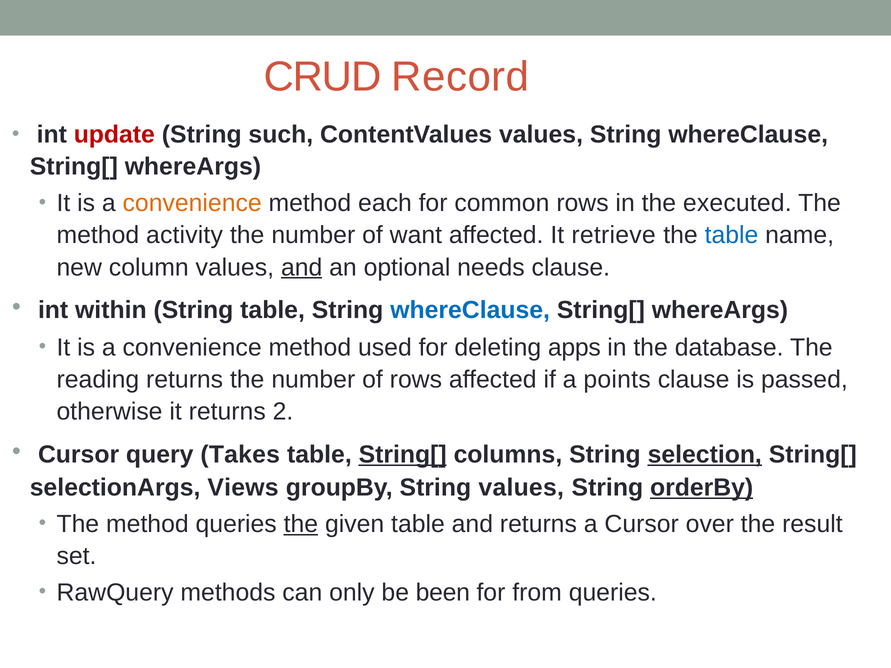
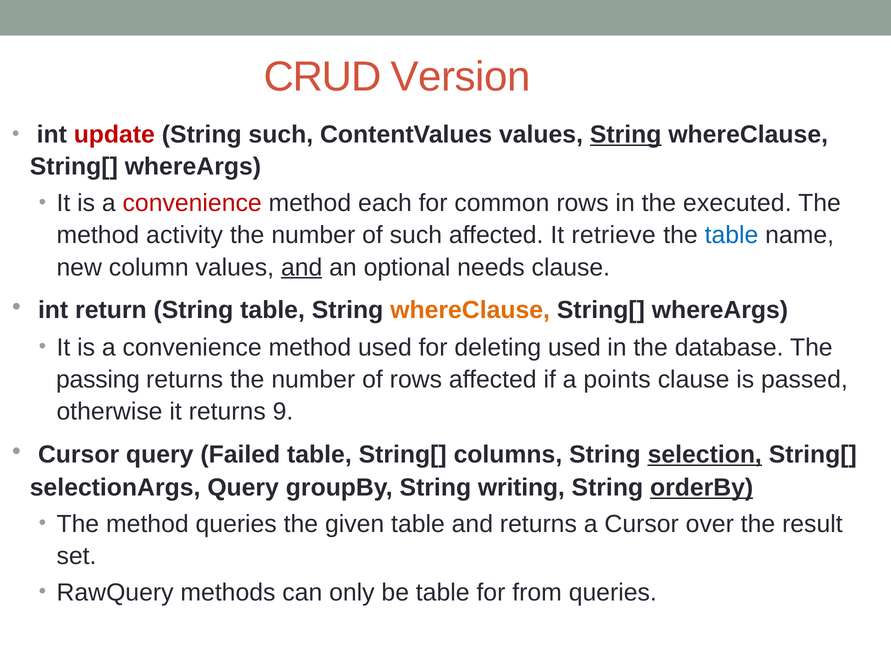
Record: Record -> Version (461, 77)
String underline: none -> present (626, 135)
convenience colour: orange -> red (192, 203)
of want: want -> such (416, 235)
within: within -> return (111, 310)
whereClause colour: blue -> orange (470, 310)
deleting apps: apps -> used (574, 348)
reading: reading -> passing (98, 380)
2: 2 -> 9 (283, 412)
Takes: Takes -> Failed (240, 455)
String[ underline: present -> none (403, 455)
selectionArgs Views: Views -> Query (243, 488)
String values: values -> writing (521, 488)
the underline: present -> none (301, 524)
be been: been -> table (443, 593)
